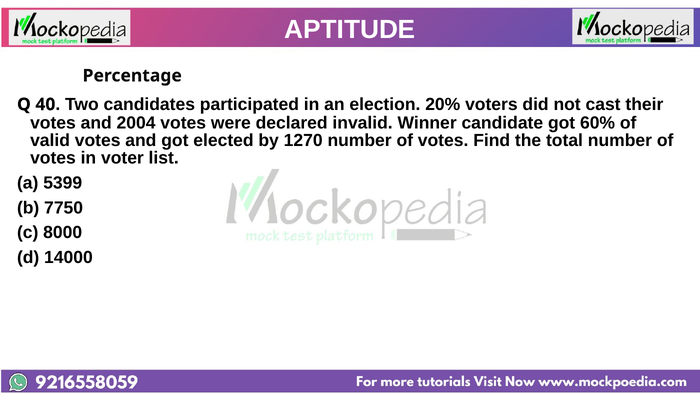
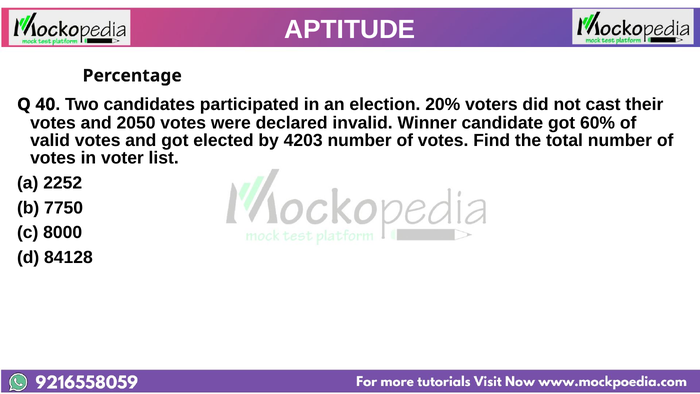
2004: 2004 -> 2050 (136, 123)
1270: 1270 -> 4203 (303, 140)
5399: 5399 -> 2252 (63, 183)
14000: 14000 -> 84128 (68, 257)
